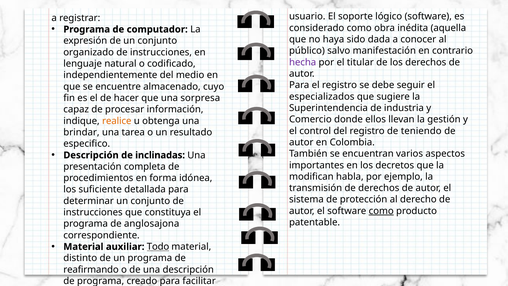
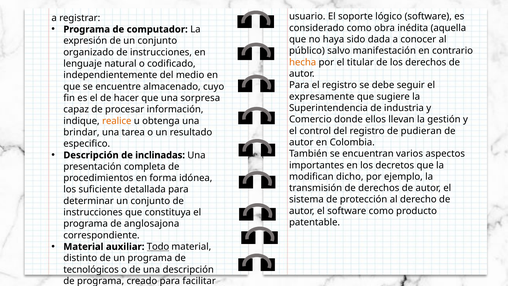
hecha colour: purple -> orange (303, 62)
especializados: especializados -> expresamente (322, 96)
teniendo: teniendo -> pudieran (421, 131)
habla: habla -> dicho (350, 176)
como underline: present -> none (381, 211)
reafirmando: reafirmando -> tecnológicos (91, 269)
